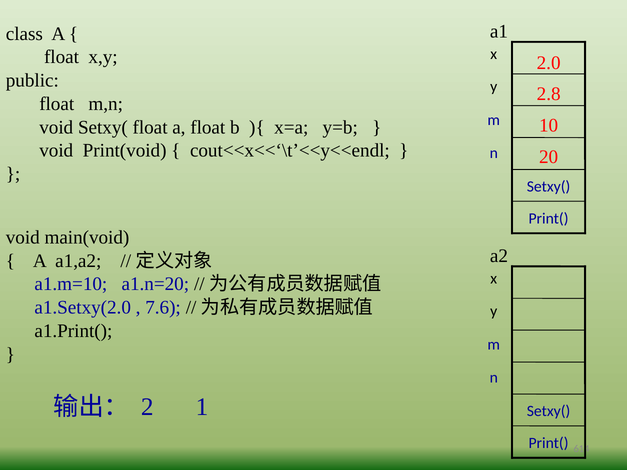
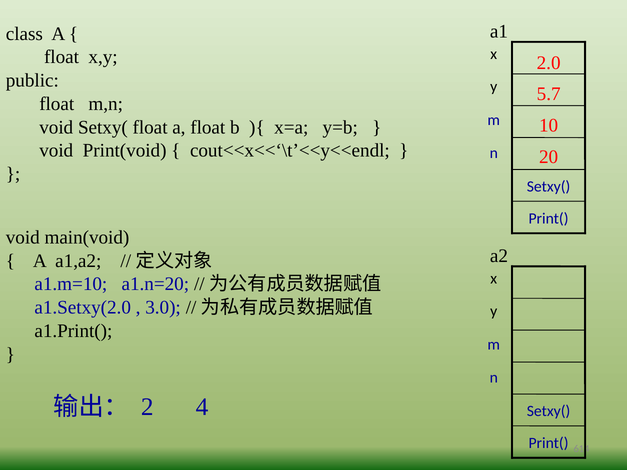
2.8: 2.8 -> 5.7 (549, 94)
7.6: 7.6 -> 3.0 (163, 308)
1: 1 -> 4 (202, 407)
